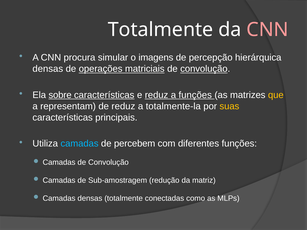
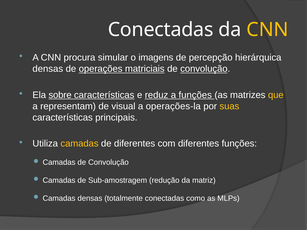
Totalmente: Totalmente -> Conectadas (161, 30)
CNN colour: pink -> yellow (267, 30)
de reduz: reduz -> visual (123, 106)
totalmente-la: totalmente-la -> operações-la (173, 106)
camadas colour: light blue -> yellow (80, 144)
de percebem: percebem -> diferentes (135, 144)
